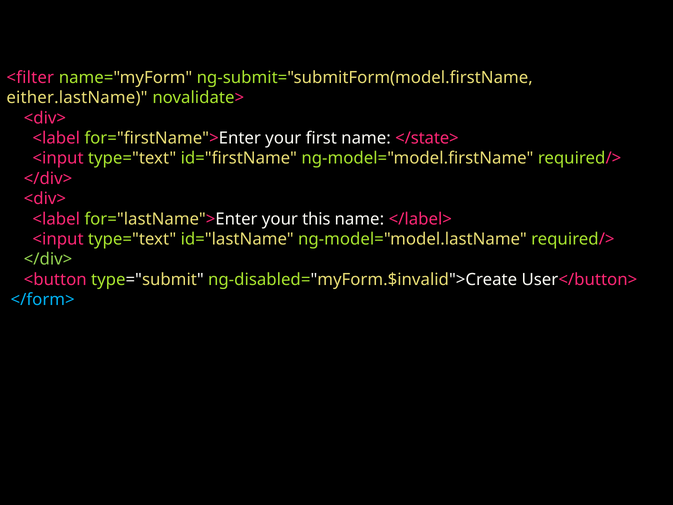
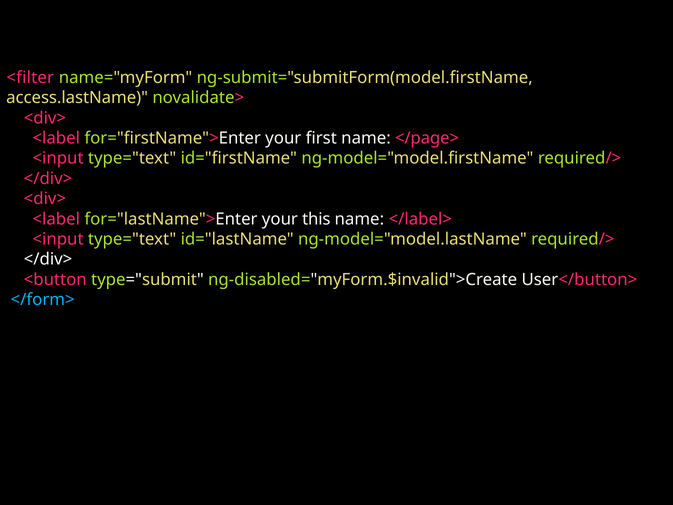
either.lastName: either.lastName -> access.lastName (77, 98)
</state>: </state> -> </page> (427, 138)
</div> colour: light green -> white (48, 259)
